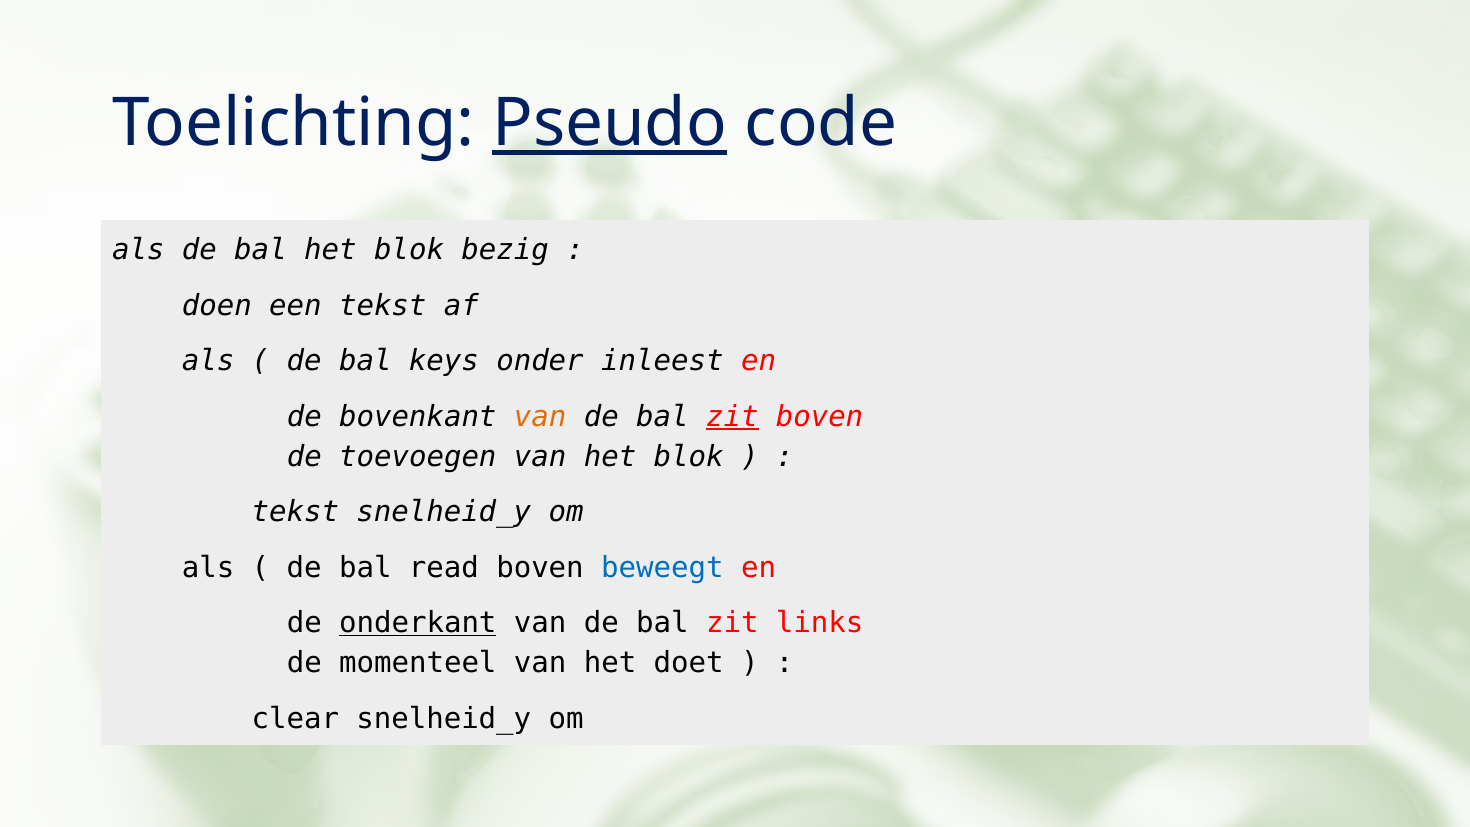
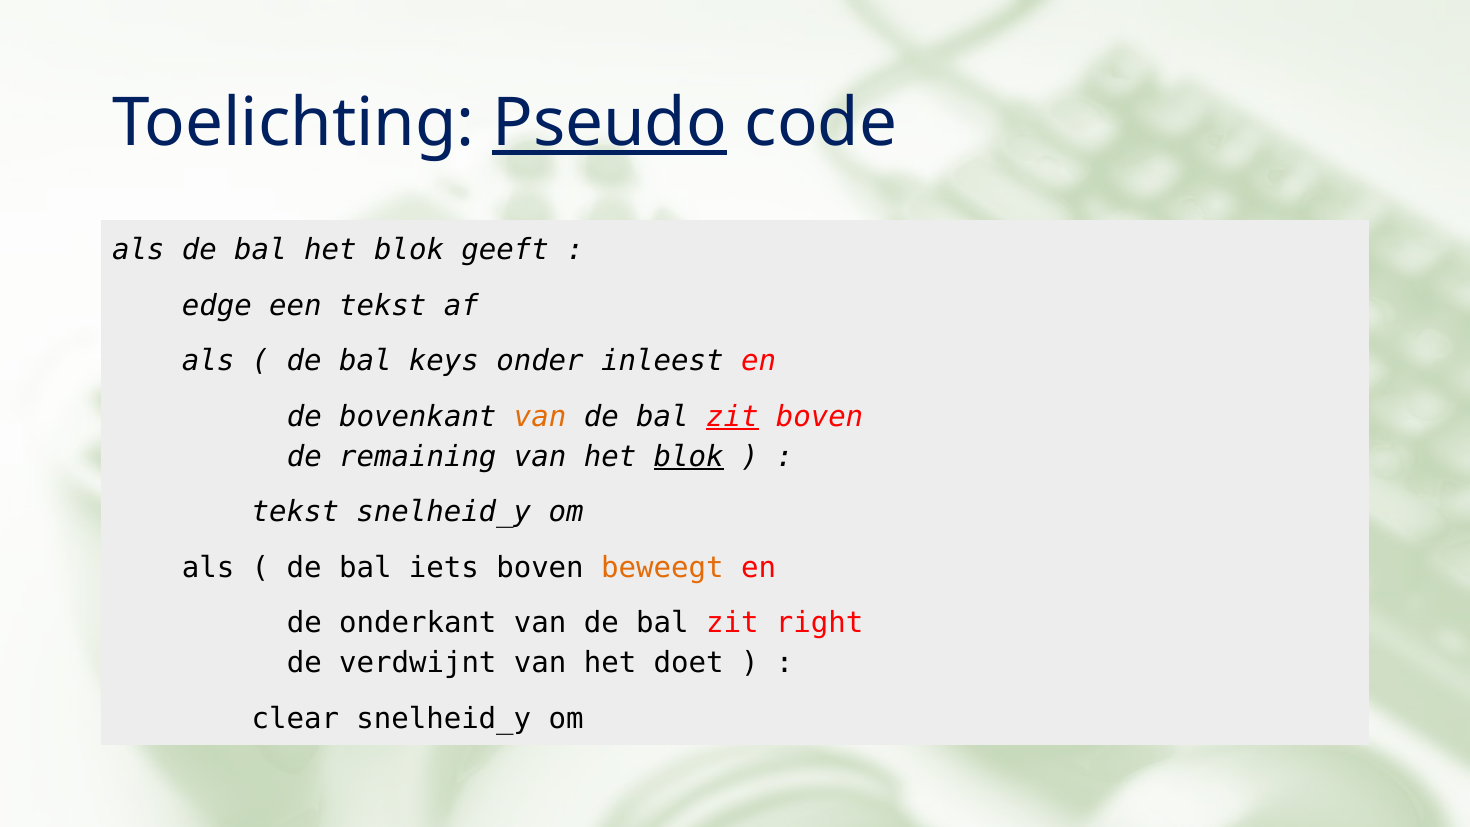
bezig: bezig -> geeft (505, 250)
doen: doen -> edge (217, 306)
toevoegen: toevoegen -> remaining (418, 457)
blok underline: none -> present (689, 457)
read: read -> iets (444, 568)
beweegt colour: blue -> orange (662, 568)
onderkant underline: present -> none (418, 623)
links: links -> right (820, 623)
momenteel: momenteel -> verdwijnt (418, 663)
